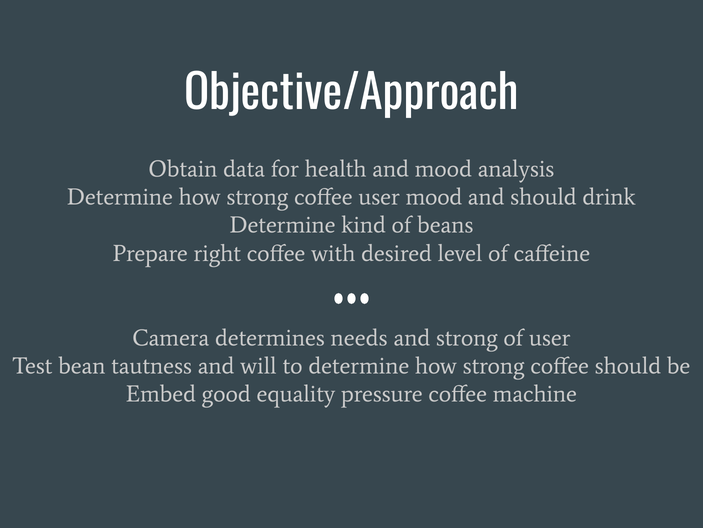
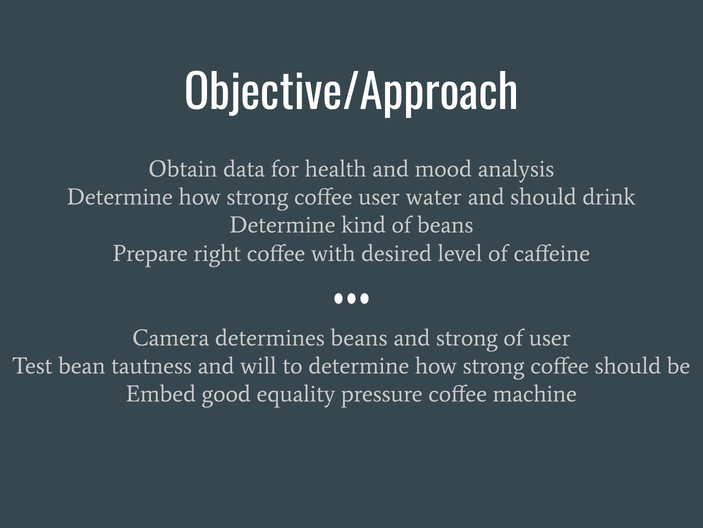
user mood: mood -> water (434, 197)
determines needs: needs -> beans (359, 337)
